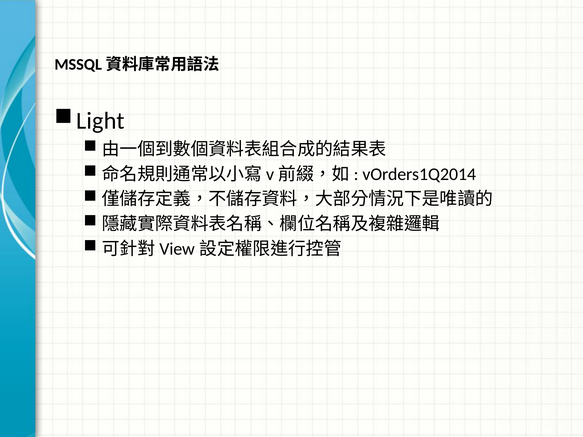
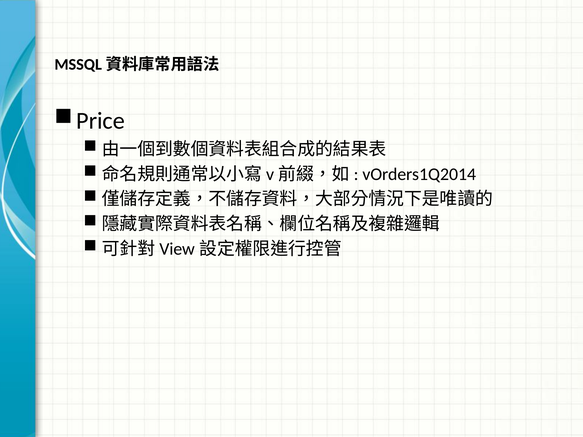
Light: Light -> Price (101, 121)
